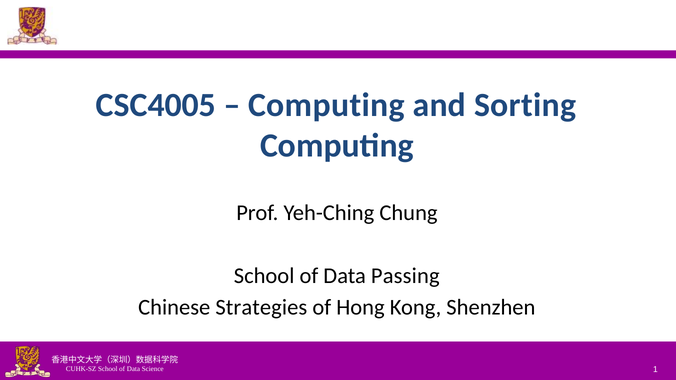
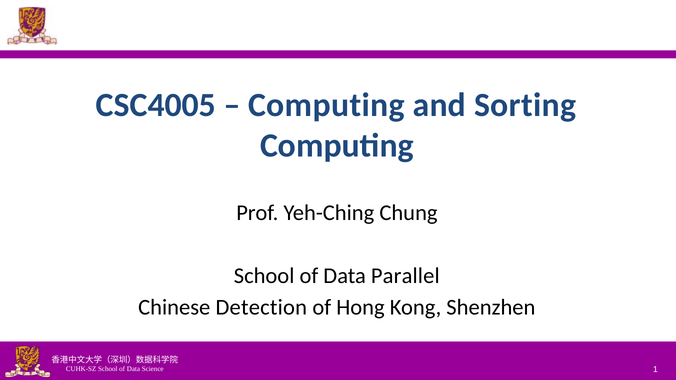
Passing: Passing -> Parallel (405, 276)
Strategies: Strategies -> Detection (261, 307)
